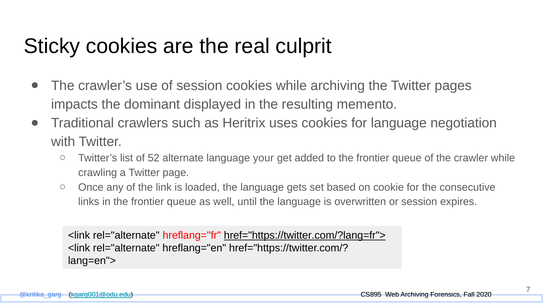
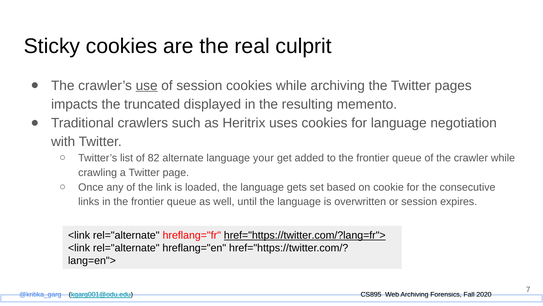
use underline: none -> present (147, 85)
dominant: dominant -> truncated (152, 104)
52: 52 -> 82 (154, 158)
